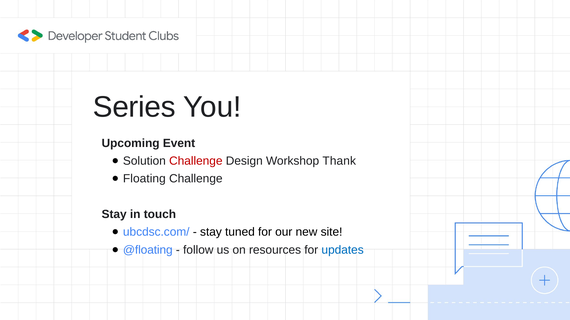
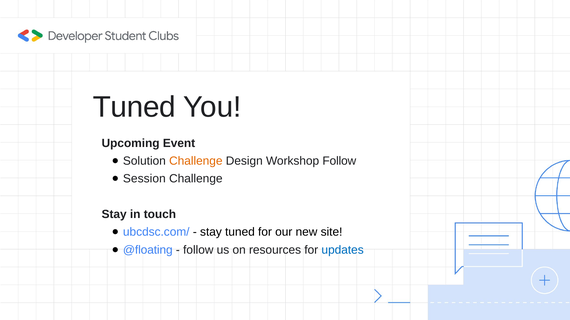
Series: Series -> Tuned (134, 107)
Challenge colour: red -> orange (196, 161)
Workshop Thank: Thank -> Follow (339, 161)
Floating: Floating -> Session (144, 179)
